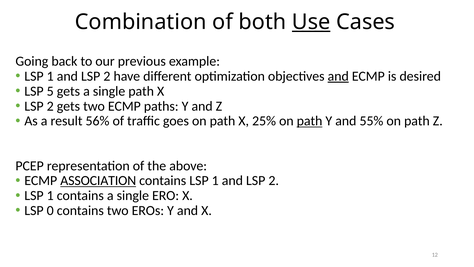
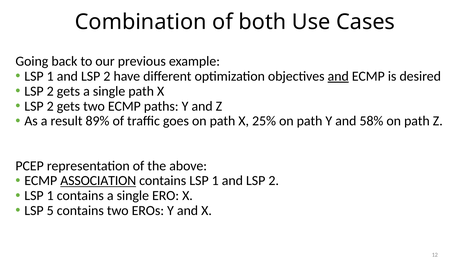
Use underline: present -> none (311, 22)
5: 5 -> 2 (50, 91)
56%: 56% -> 89% (98, 121)
path underline: present -> none (310, 121)
55%: 55% -> 58% (371, 121)
0: 0 -> 5 (50, 210)
